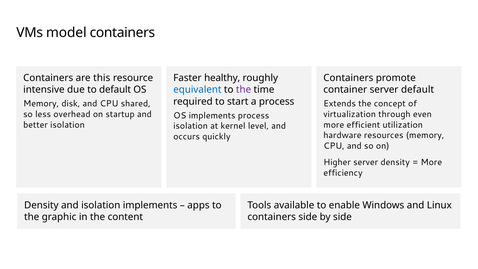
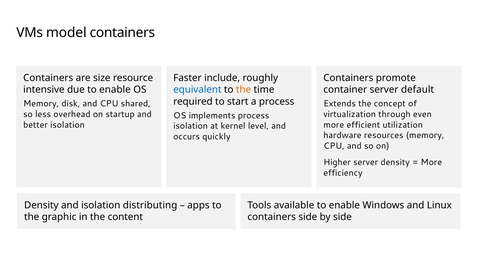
this: this -> size (102, 78)
healthy: healthy -> include (222, 78)
due to default: default -> enable (115, 90)
the colour: purple -> orange (244, 90)
isolation implements: implements -> distributing (150, 205)
